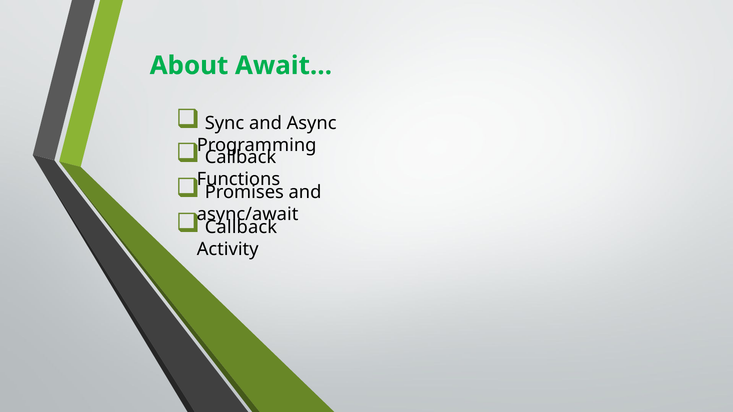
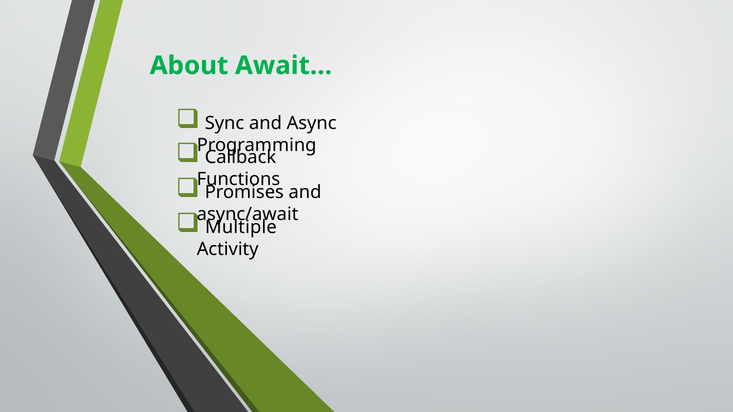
Callback: Callback -> Multiple (241, 227)
